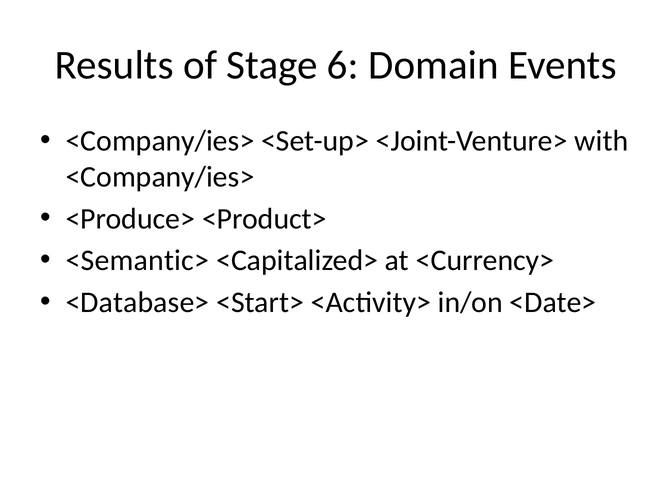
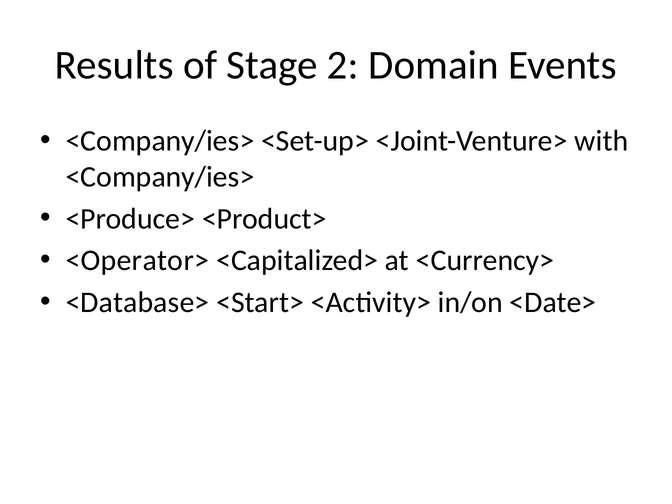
6: 6 -> 2 (343, 65)
<Semantic>: <Semantic> -> <Operator> (137, 260)
